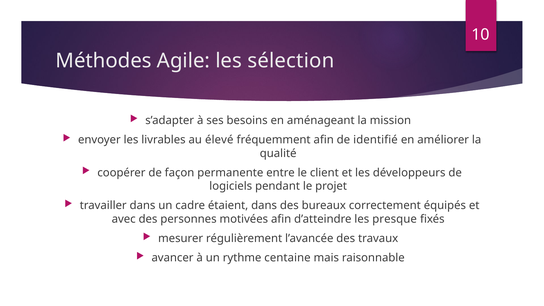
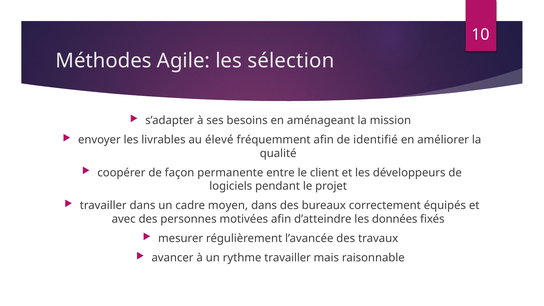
étaient: étaient -> moyen (228, 206)
presque: presque -> données (395, 219)
rythme centaine: centaine -> travailler (288, 258)
